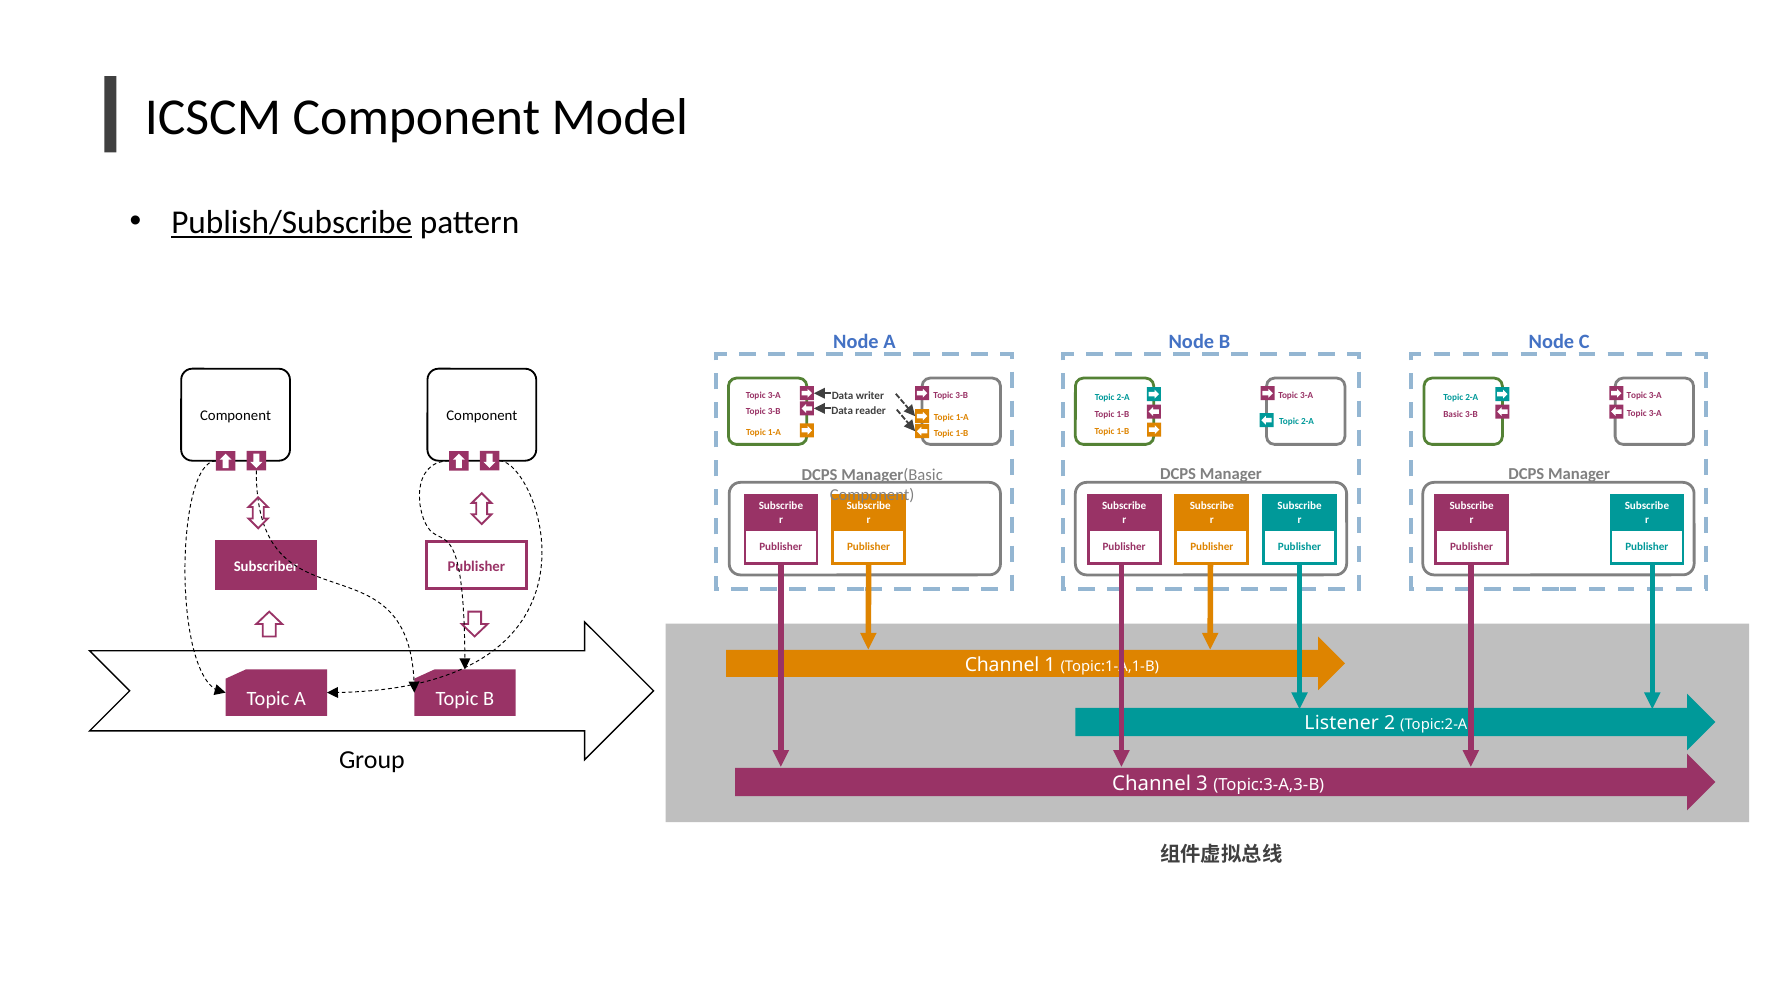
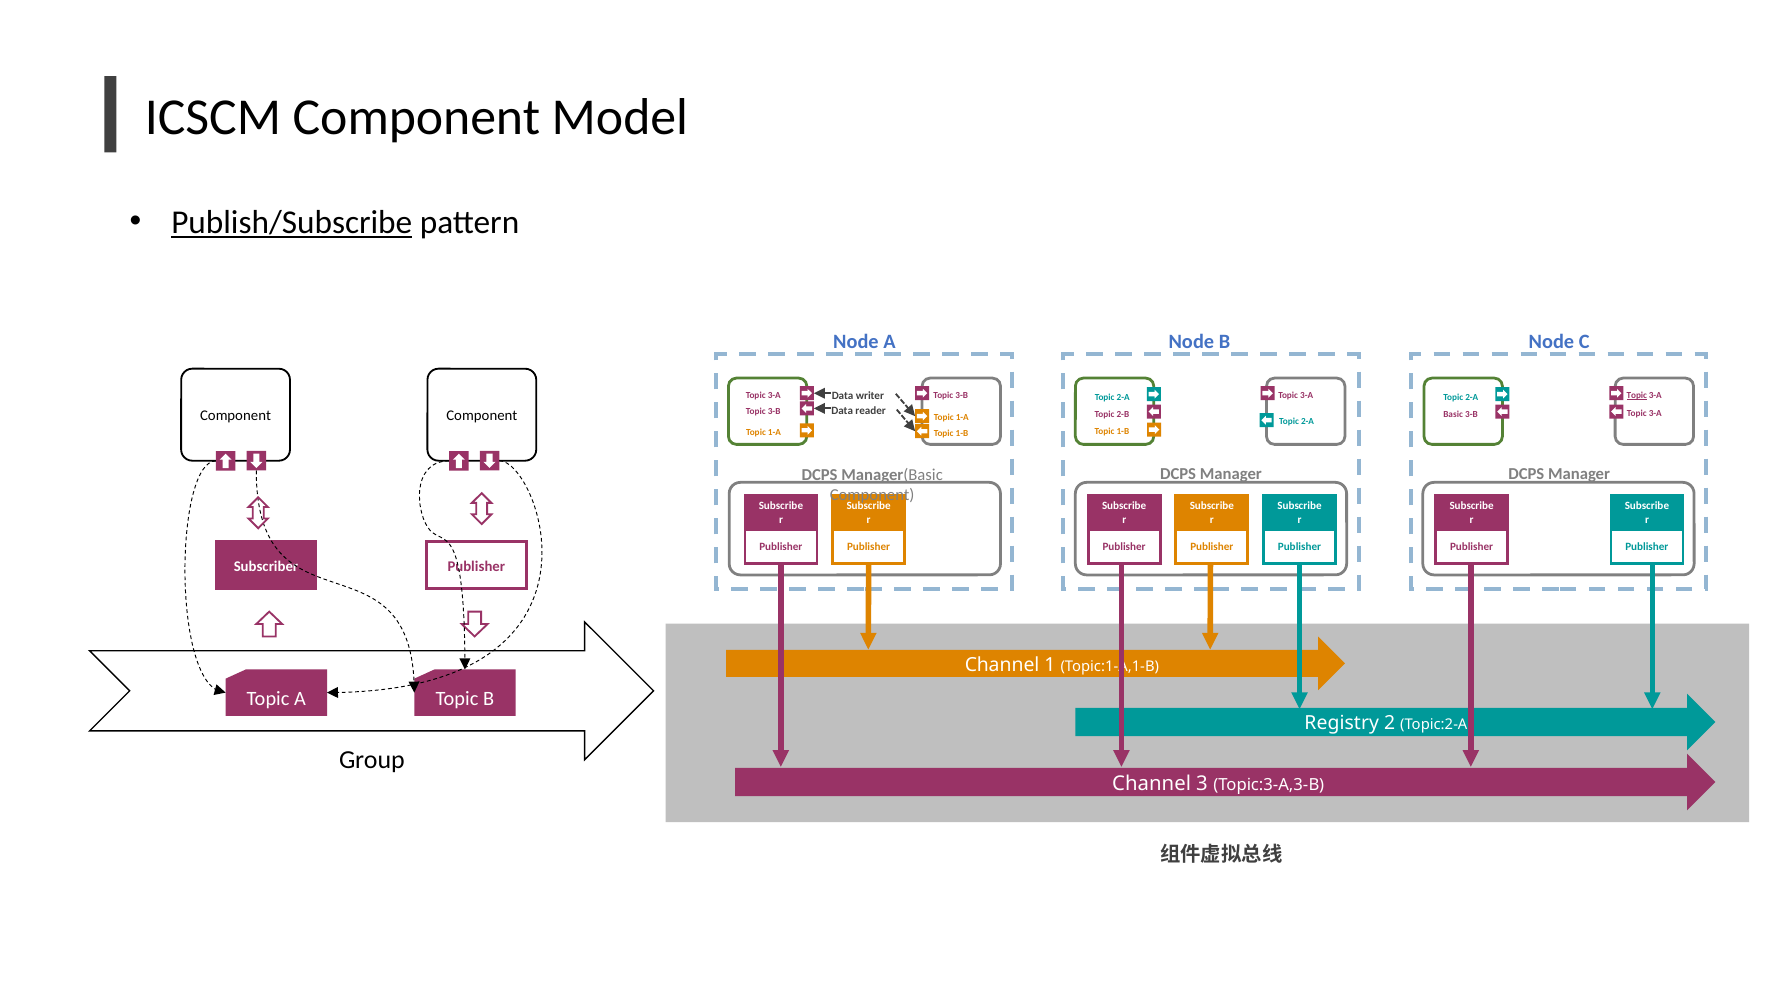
Topic underline: none -> present (1637, 396)
3-B Topic 1-B: 1-B -> 2-B (1123, 415)
Listener: Listener -> Registry (1342, 723)
